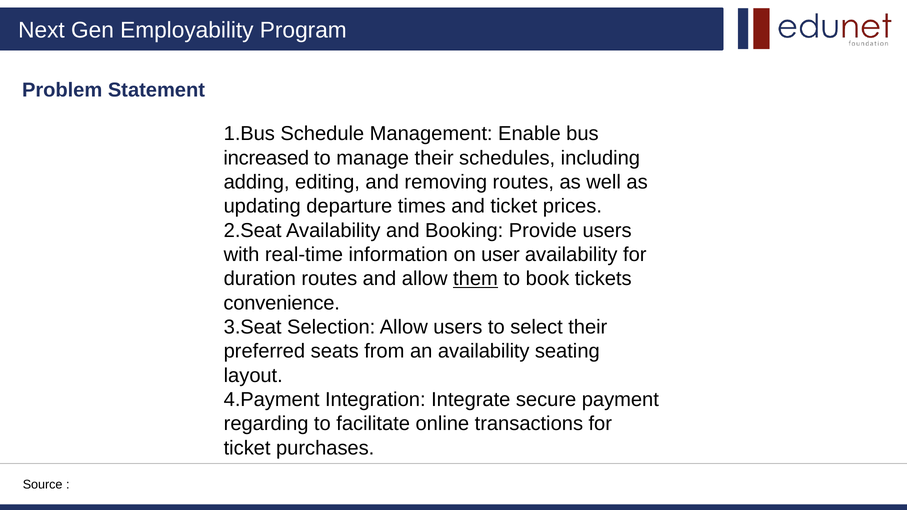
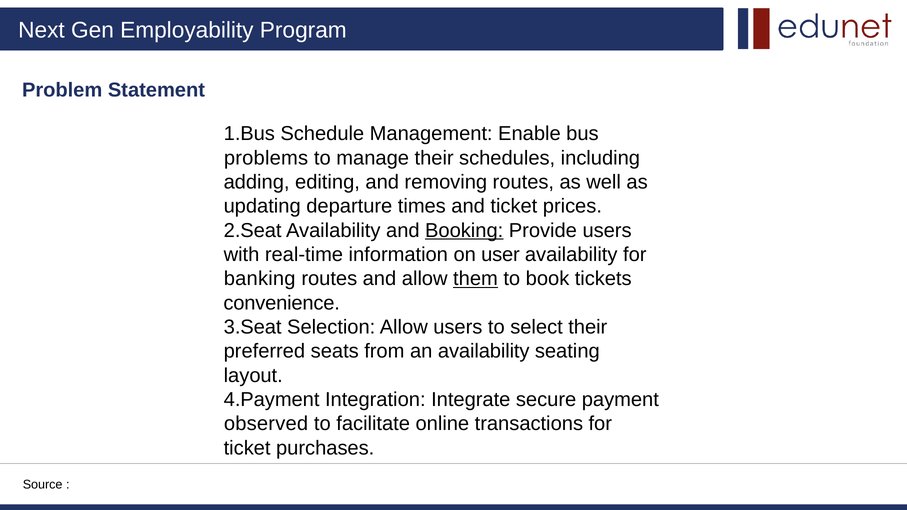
increased: increased -> problems (266, 158)
Booking underline: none -> present (464, 231)
duration: duration -> banking (260, 279)
regarding: regarding -> observed (266, 424)
